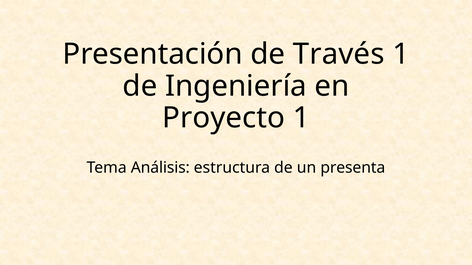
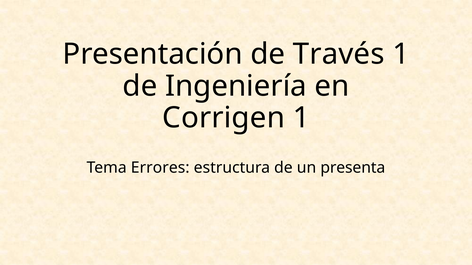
Proyecto: Proyecto -> Corrigen (224, 118)
Análisis: Análisis -> Errores (160, 168)
